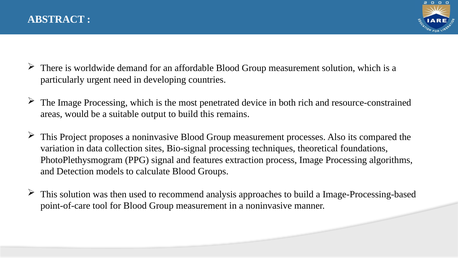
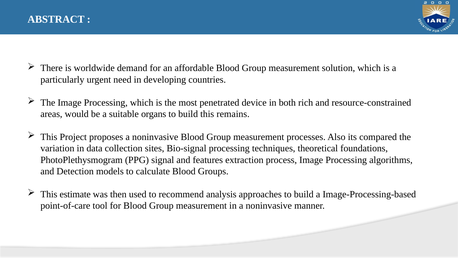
output: output -> organs (154, 114)
This solution: solution -> estimate (75, 194)
